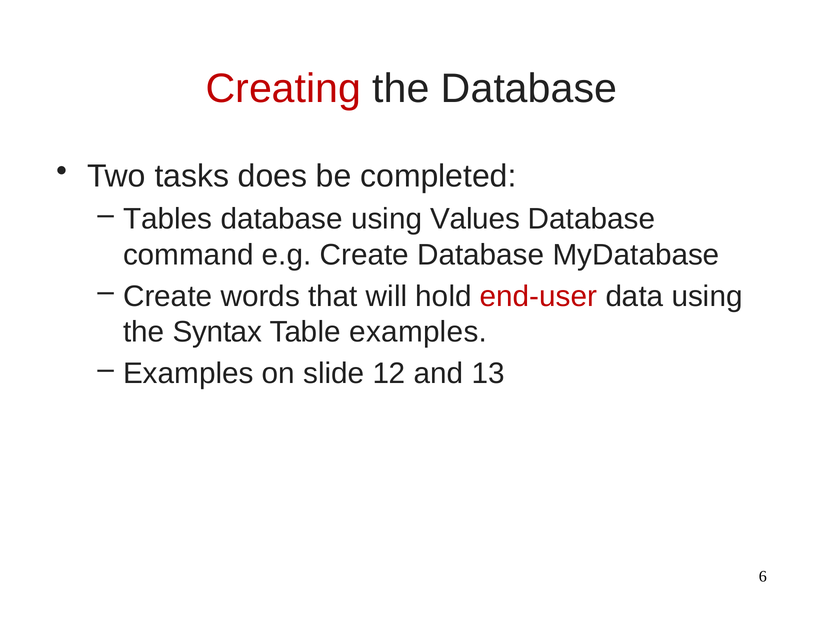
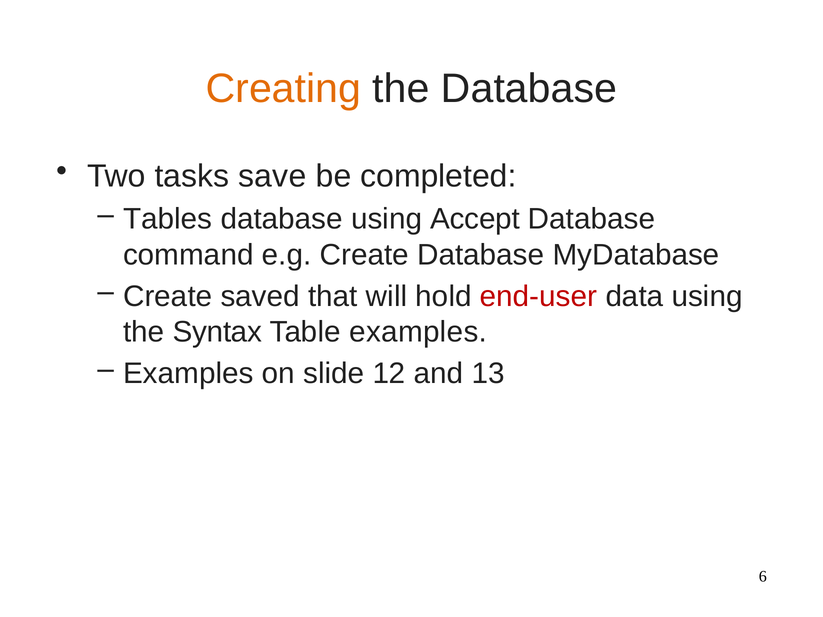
Creating colour: red -> orange (283, 89)
does: does -> save (272, 176)
Values: Values -> Accept (475, 219)
words: words -> saved (260, 296)
